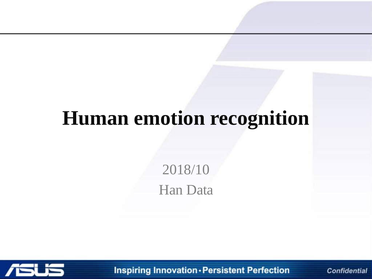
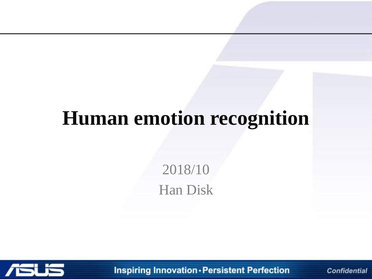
Data: Data -> Disk (200, 190)
